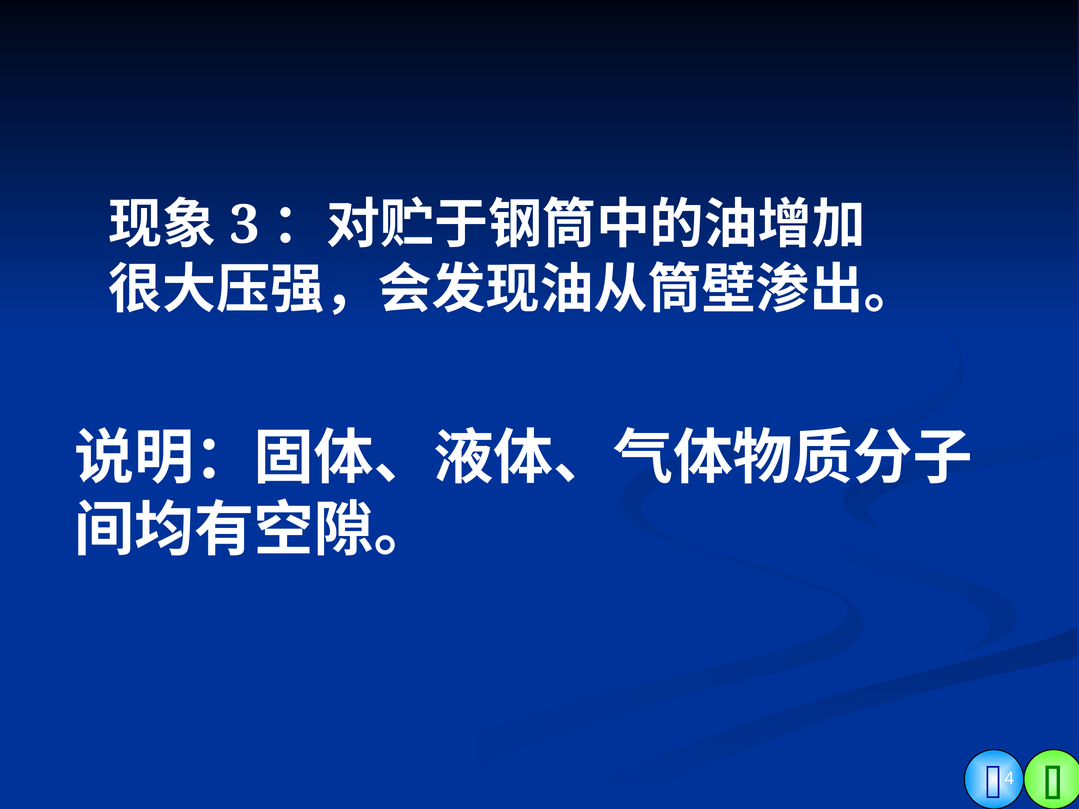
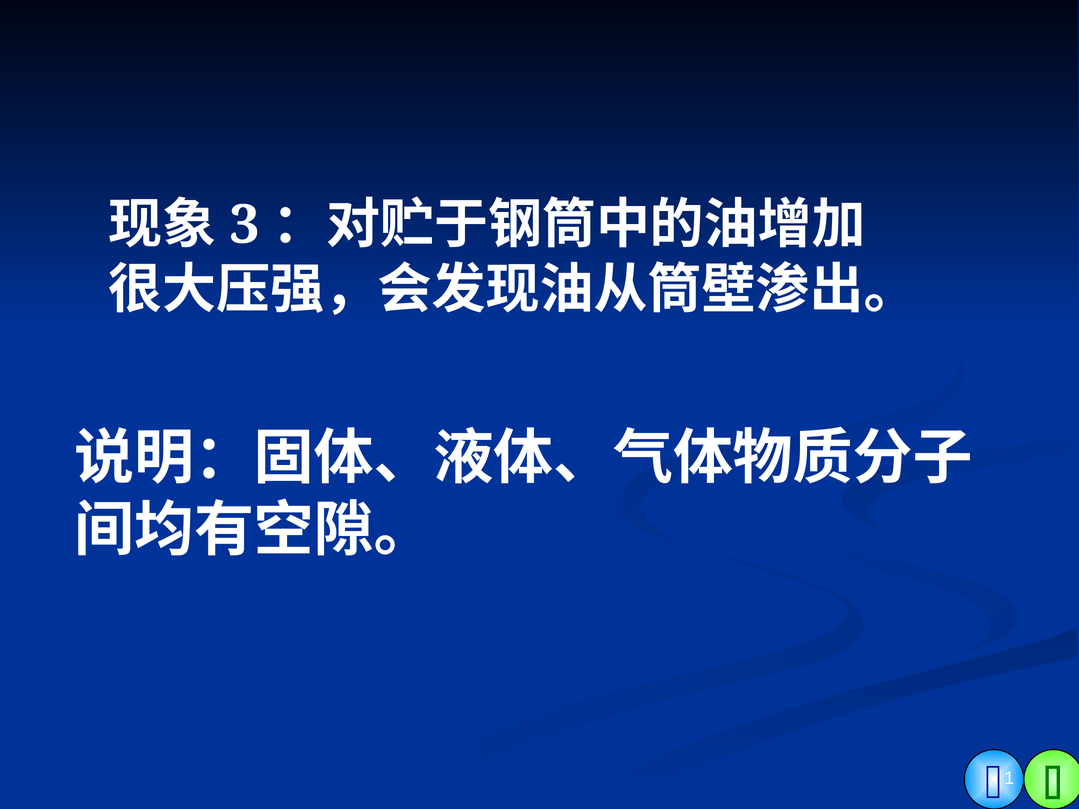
4: 4 -> 1 (1009, 779)
